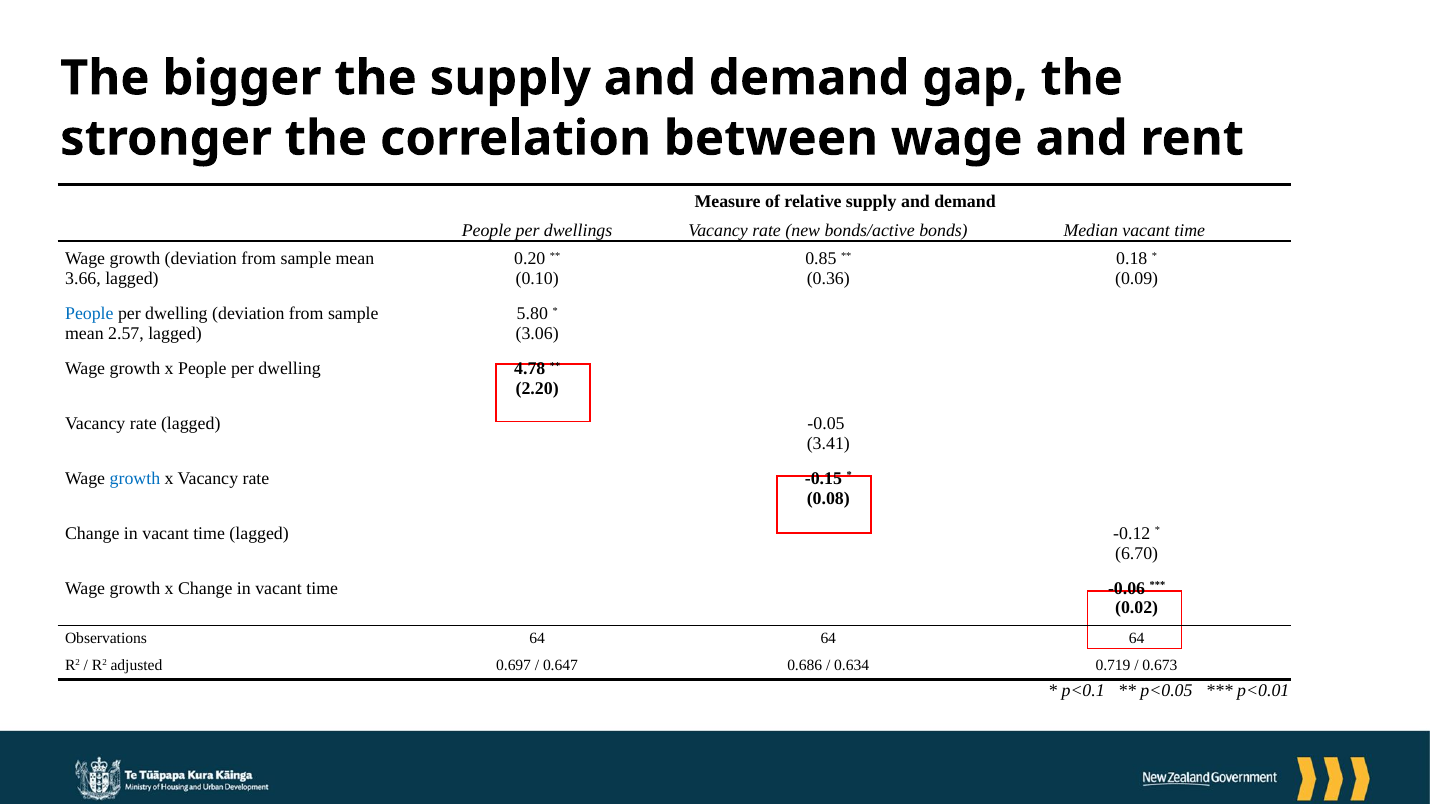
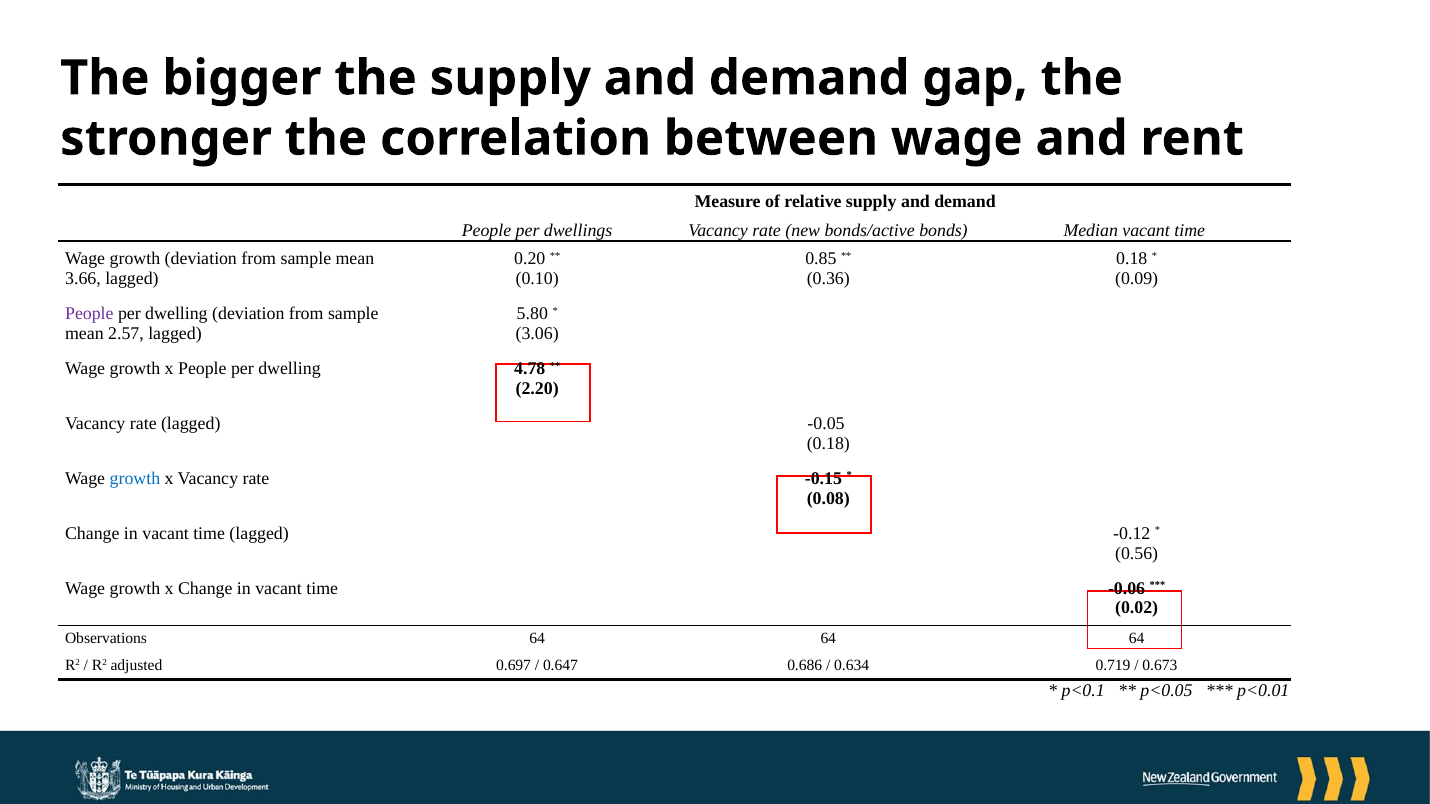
People colour: blue -> purple (89, 314)
3.41: 3.41 -> 0.18 (828, 443)
6.70: 6.70 -> 0.56 (1137, 553)
